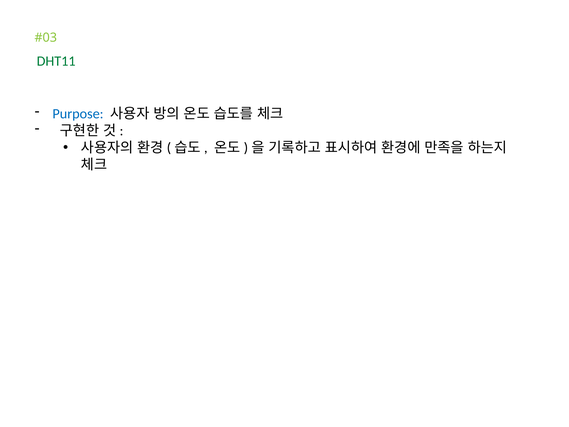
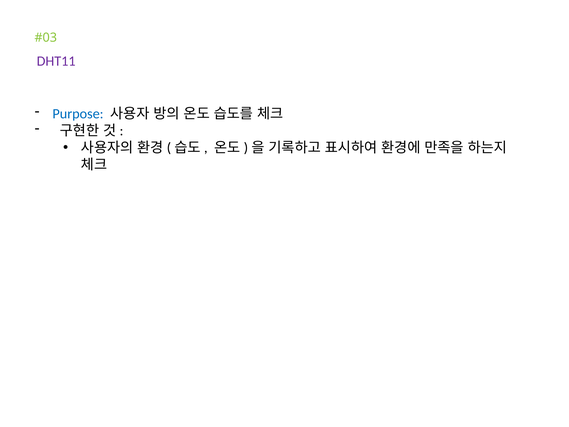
DHT11 colour: green -> purple (56, 61)
